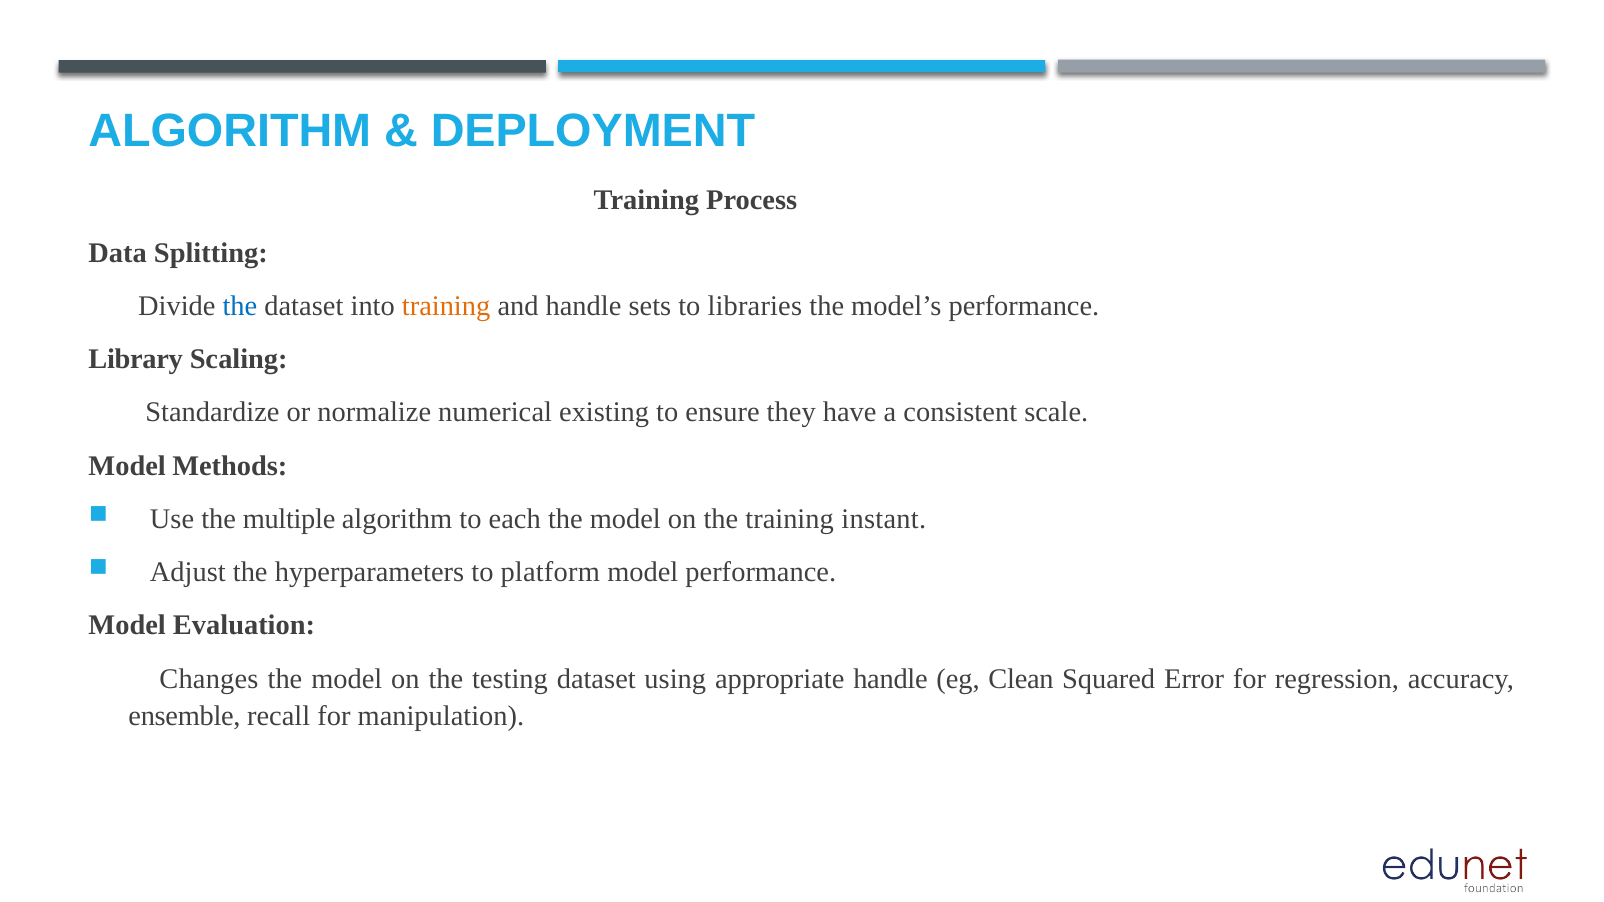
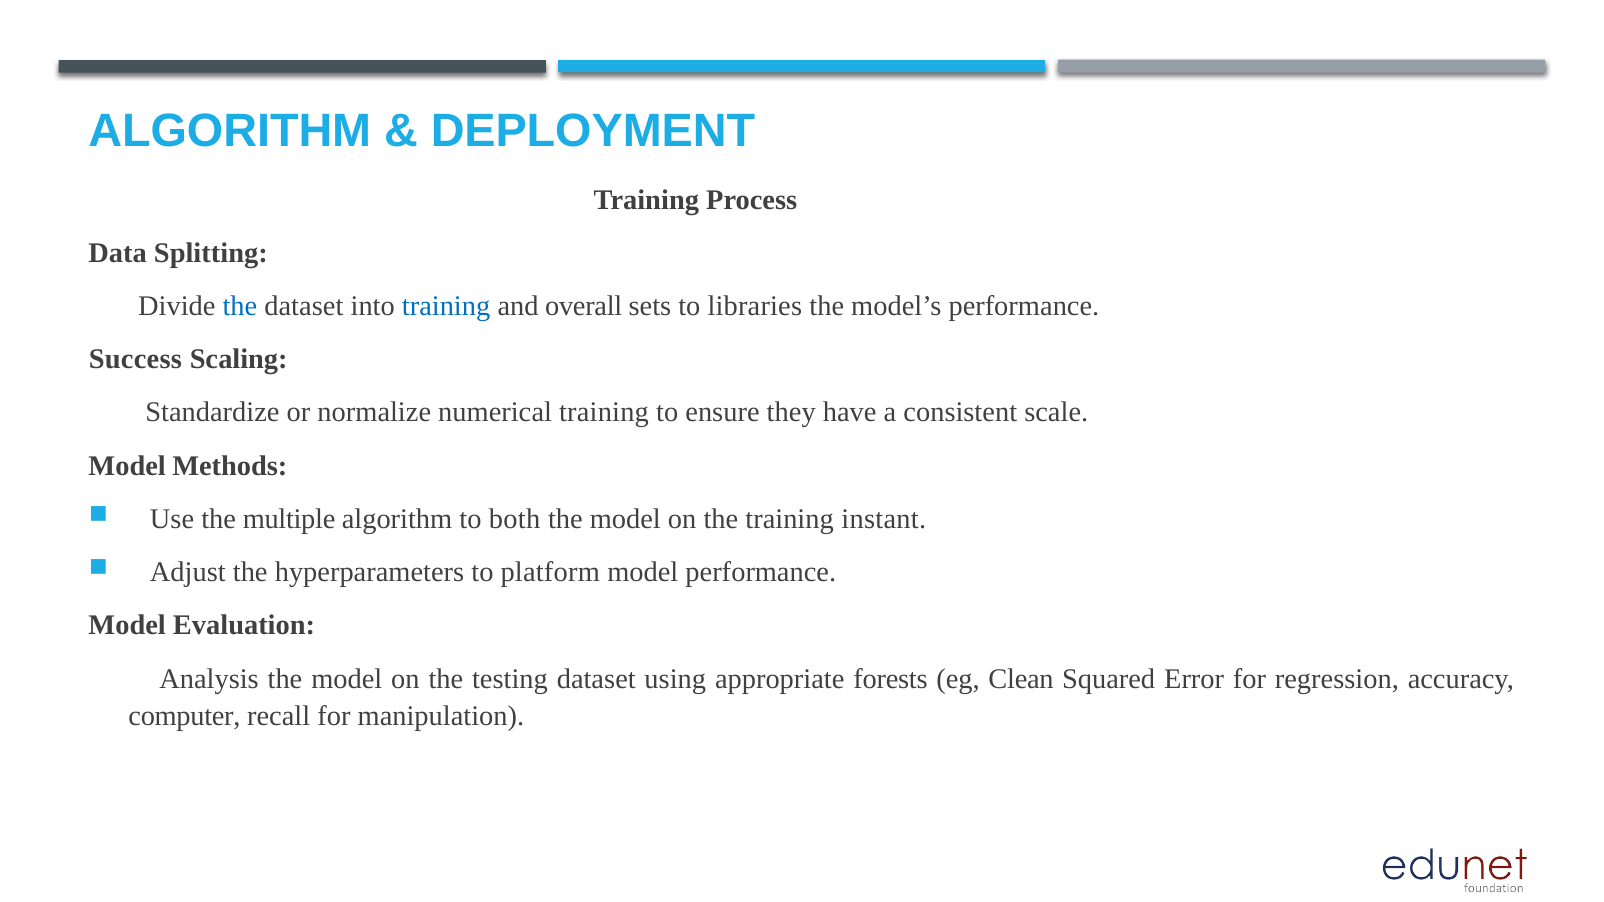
training colour: orange -> blue (446, 306)
and handle: handle -> overall (584, 306)
Library: Library -> Success (135, 359)
numerical existing: existing -> training (604, 413)
each: each -> both (515, 519)
Changes: Changes -> Analysis (209, 679)
appropriate handle: handle -> forests (890, 679)
ensemble: ensemble -> computer (184, 716)
